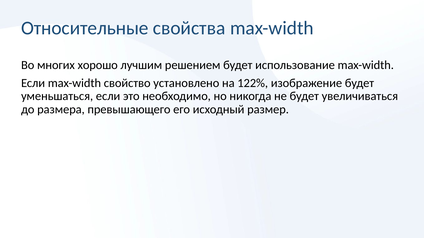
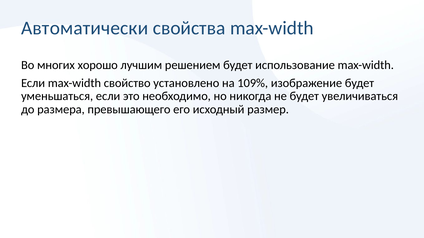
Относительные: Относительные -> Автоматически (85, 28)
122%: 122% -> 109% (253, 83)
